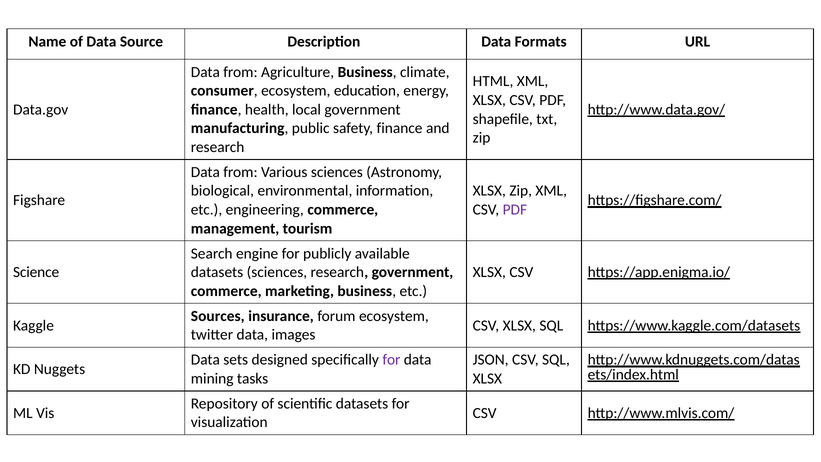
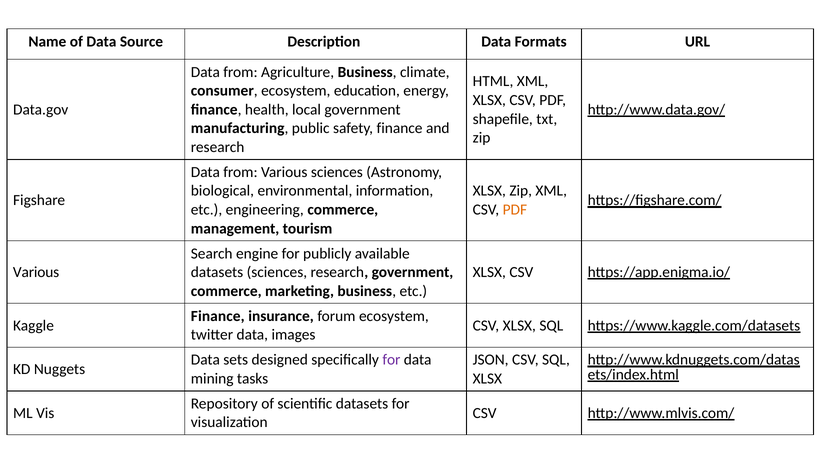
PDF colour: purple -> orange (515, 210)
Science: Science -> Various (36, 272)
Sources: Sources -> Finance (218, 316)
